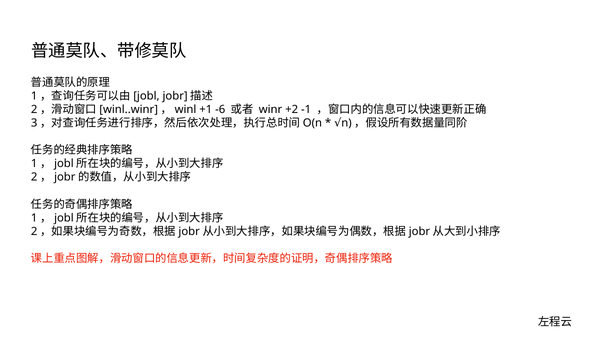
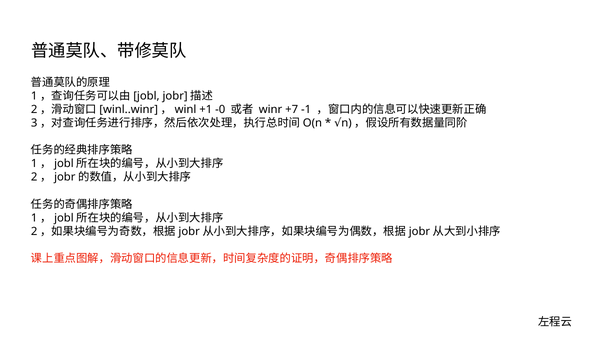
-6: -6 -> -0 (220, 109)
+2: +2 -> +7 (292, 109)
